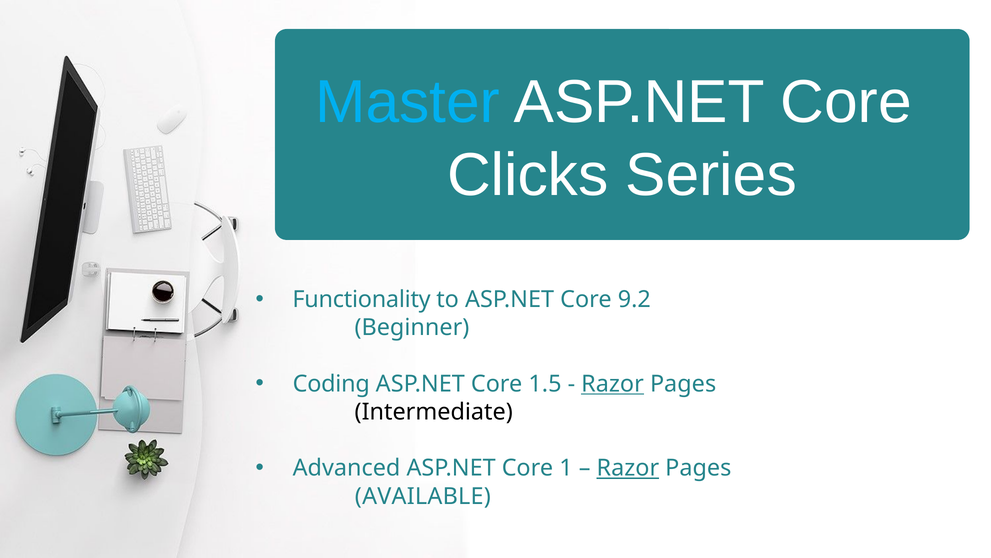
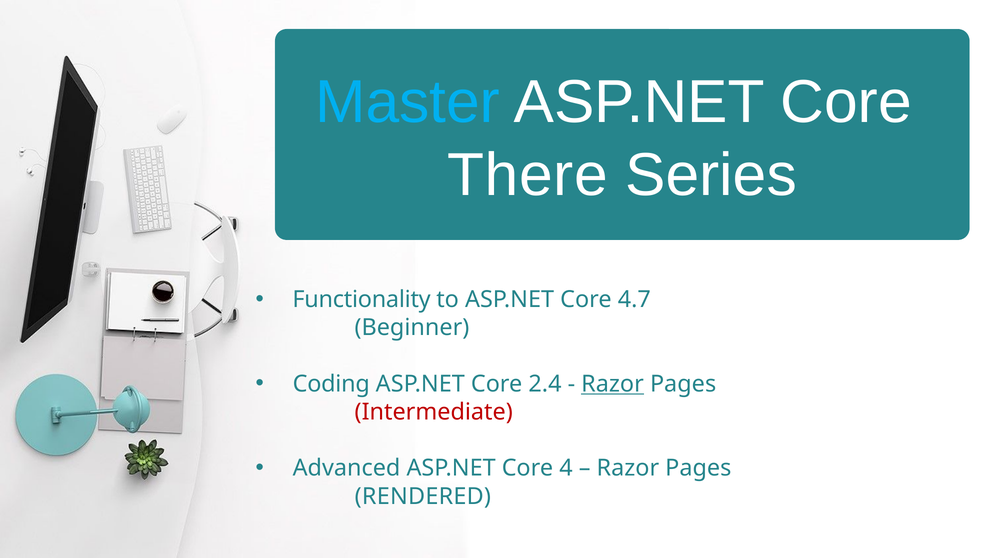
Clicks: Clicks -> There (527, 175)
9.2: 9.2 -> 4.7 (634, 299)
1.5: 1.5 -> 2.4 (545, 384)
Intermediate colour: black -> red (434, 412)
1: 1 -> 4 (566, 468)
Razor underline: present -> none (628, 468)
AVAILABLE: AVAILABLE -> RENDERED (423, 496)
